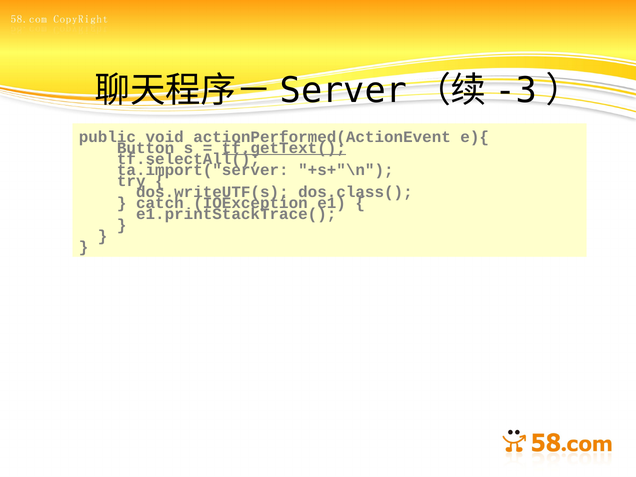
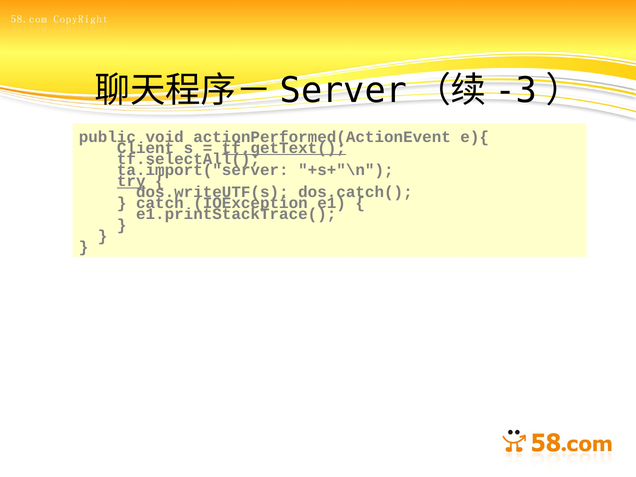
Button: Button -> Client (146, 148)
try underline: none -> present (131, 181)
dos.class(: dos.class( -> dos.catch( (355, 192)
